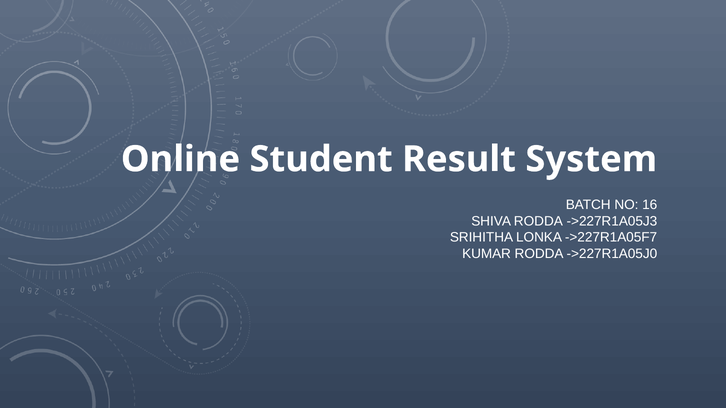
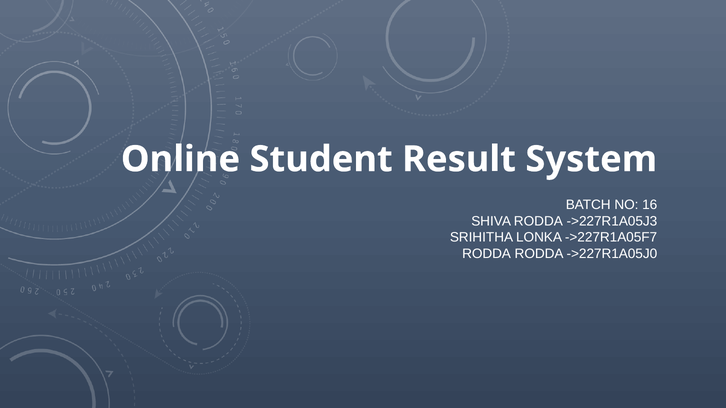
KUMAR: KUMAR -> RODDA (487, 254)
